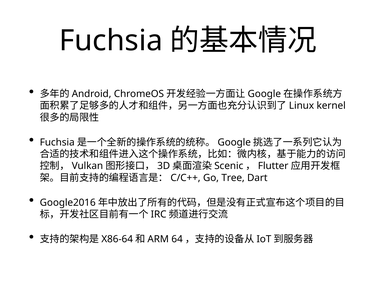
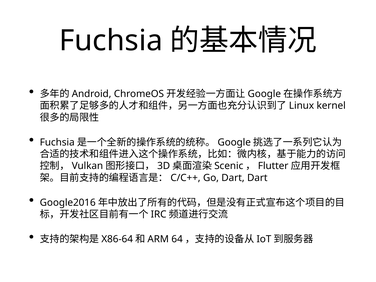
Go Tree: Tree -> Dart (233, 178)
